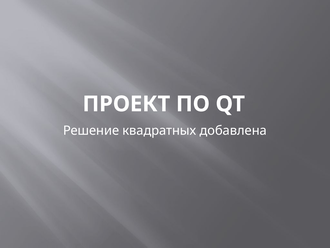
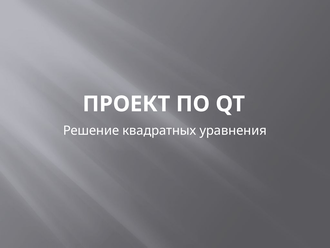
добавлена: добавлена -> уравнения (233, 130)
